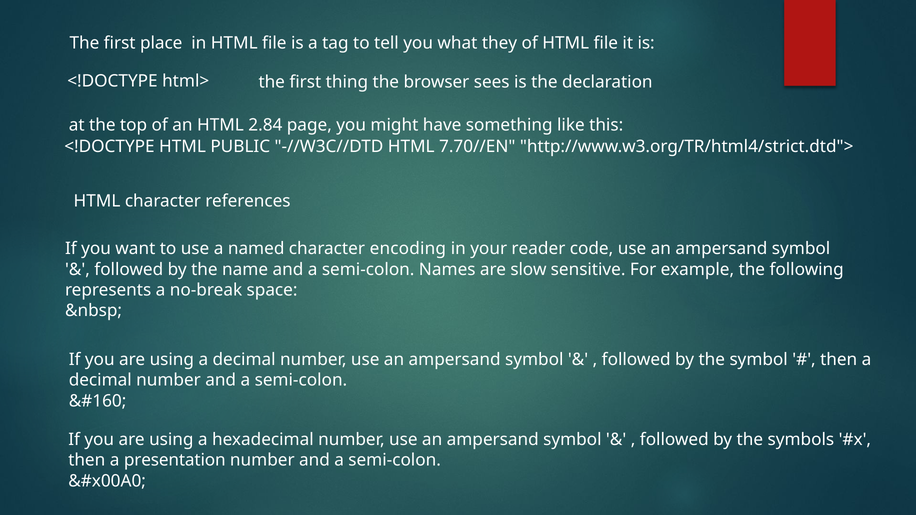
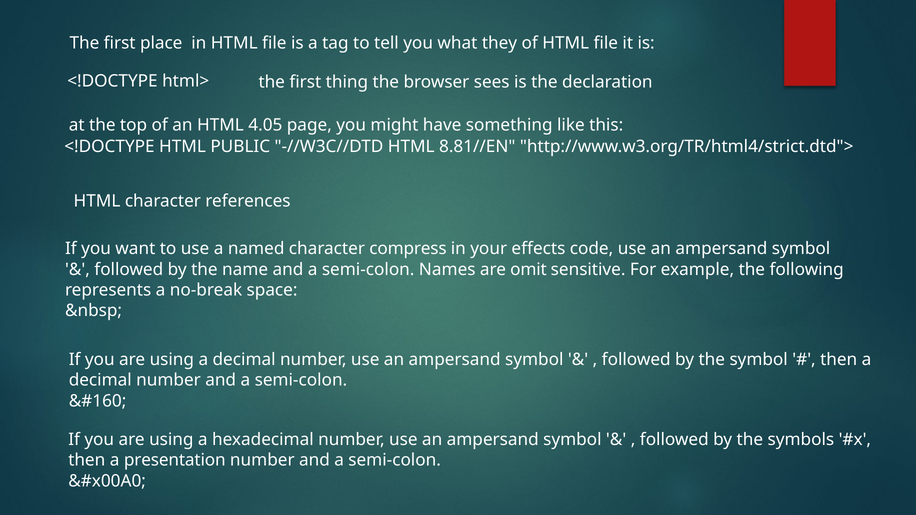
2.84: 2.84 -> 4.05 (265, 125)
7.70//EN: 7.70//EN -> 8.81//EN (477, 147)
encoding: encoding -> compress (408, 249)
reader: reader -> effects (538, 249)
slow: slow -> omit (529, 270)
